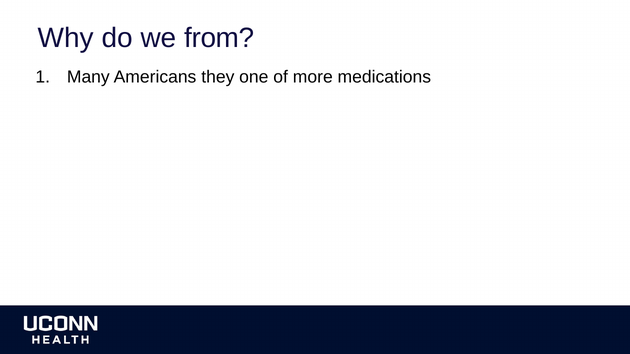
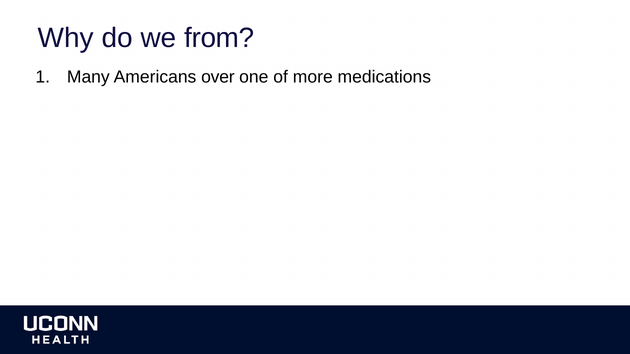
they: they -> over (218, 77)
